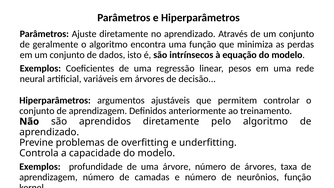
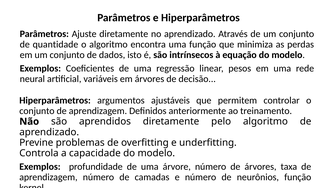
geralmente: geralmente -> quantidade (55, 44)
